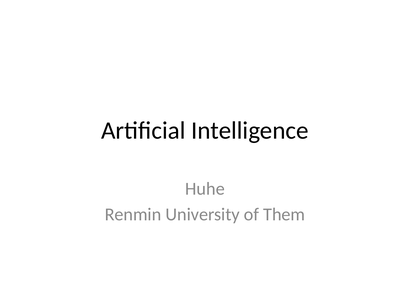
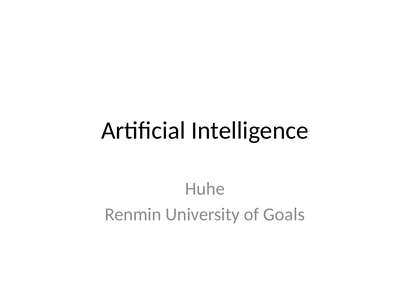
Them: Them -> Goals (284, 214)
